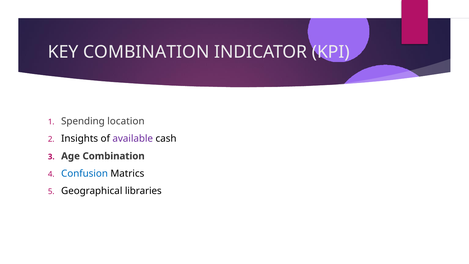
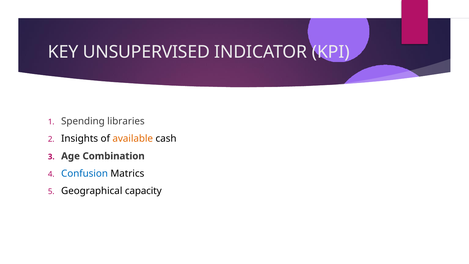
KEY COMBINATION: COMBINATION -> UNSUPERVISED (146, 52)
location: location -> libraries (126, 121)
available colour: purple -> orange (133, 139)
libraries: libraries -> capacity (143, 191)
